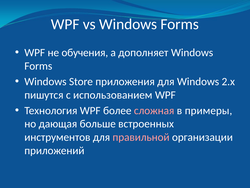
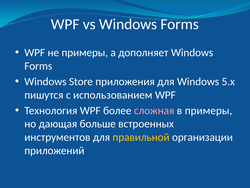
не обучения: обучения -> примеры (85, 52)
2.x: 2.x -> 5.x (228, 81)
правильной colour: pink -> yellow (141, 137)
